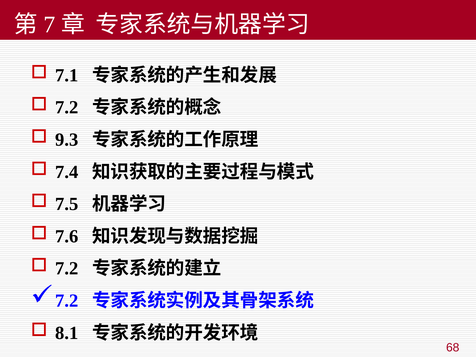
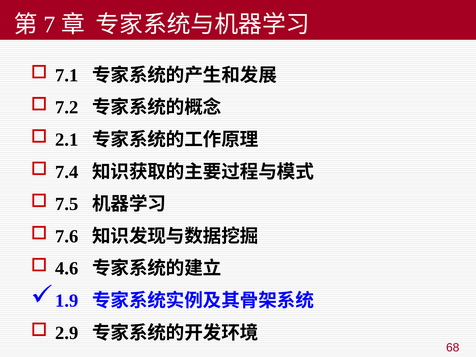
9.3: 9.3 -> 2.1 (67, 140)
7.2: 7.2 -> 4.6 (67, 269)
7.2: 7.2 -> 1.9 (67, 301)
8.1: 8.1 -> 2.9 (67, 333)
